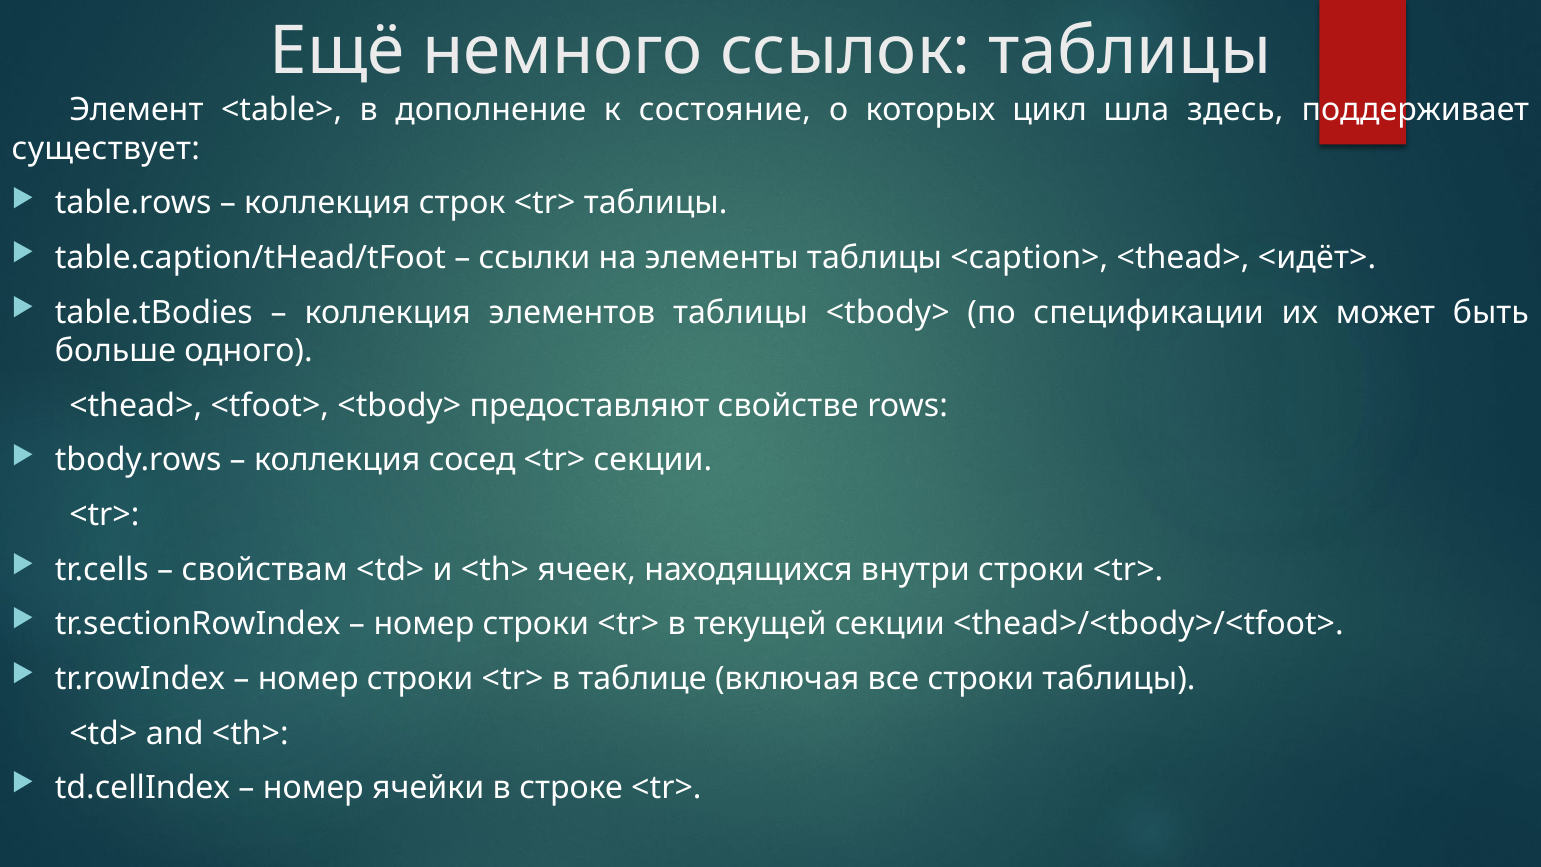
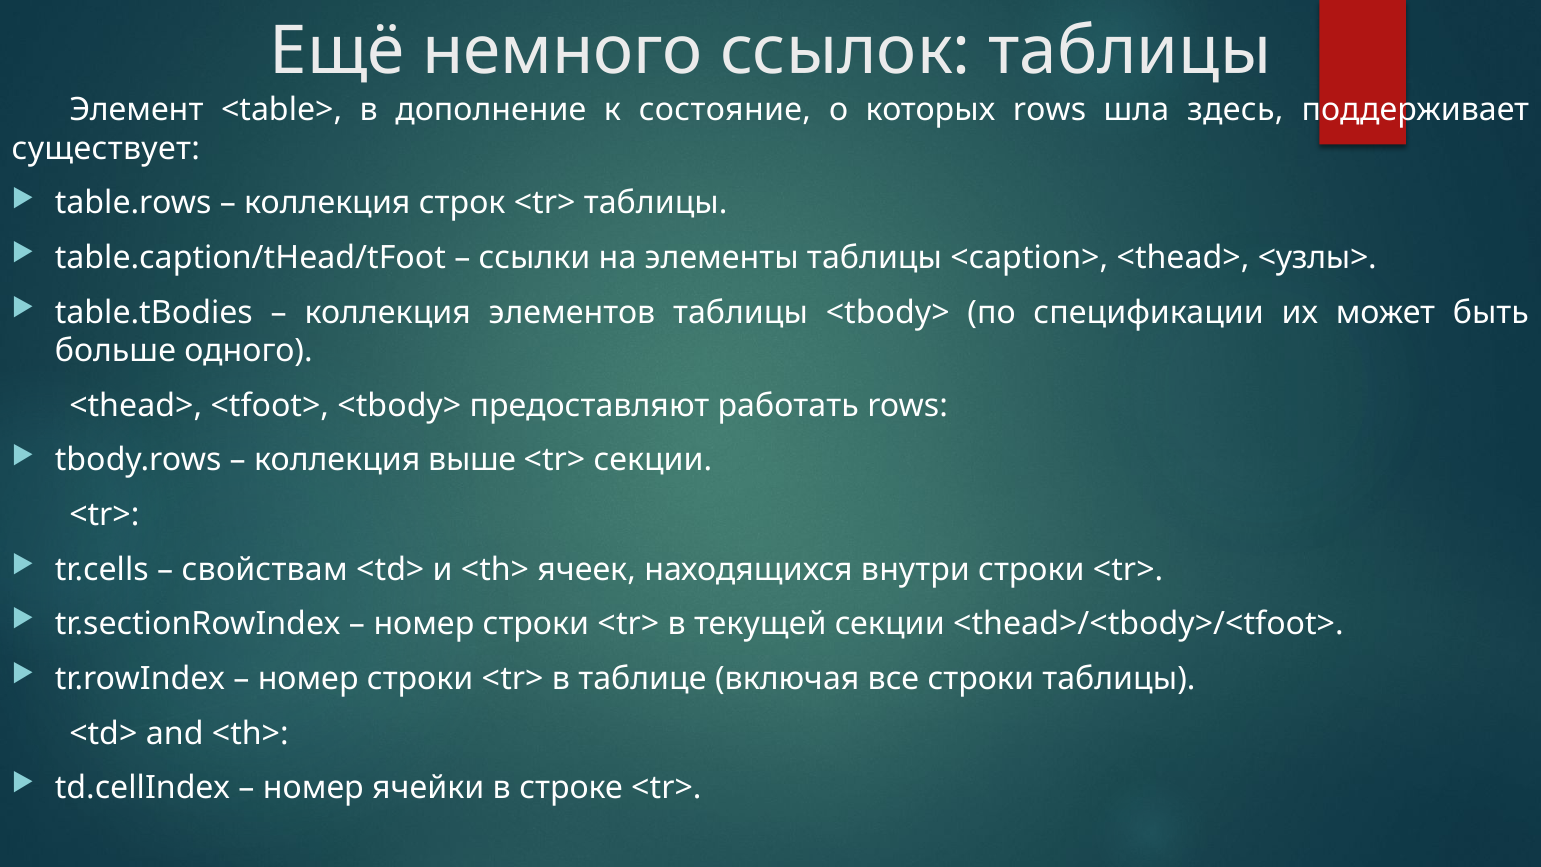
которых цикл: цикл -> rows (1049, 110)
<идёт>: <идёт> -> <узлы> (1317, 258)
свойстве: свойстве -> работать (788, 406)
сосед: сосед -> выше (472, 460)
